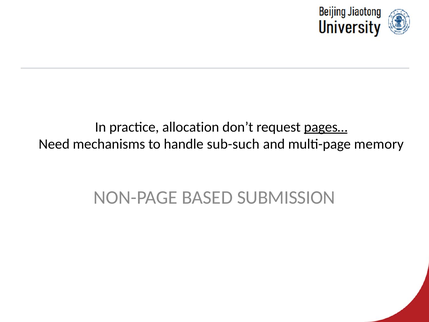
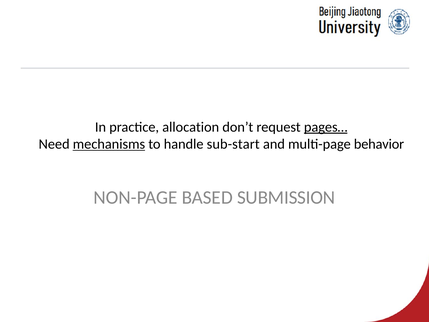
mechanisms underline: none -> present (109, 144)
sub-such: sub-such -> sub-start (233, 144)
memory: memory -> behavior (379, 144)
